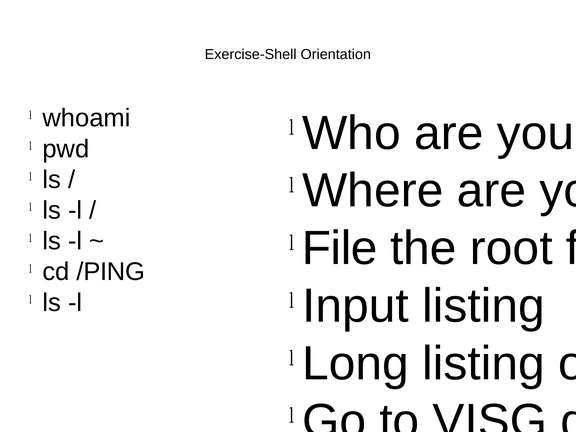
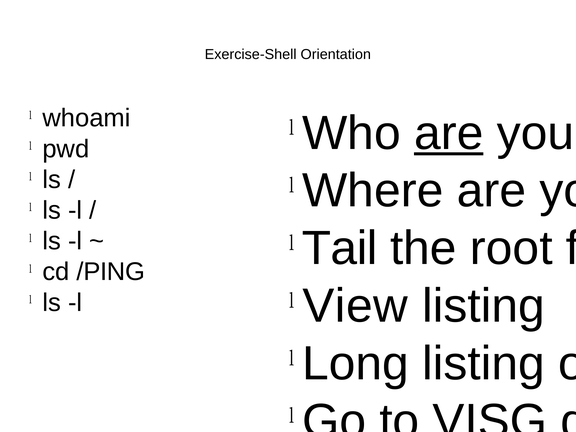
are underline: none -> present (449, 133)
File: File -> Tail (340, 248)
Input: Input -> View (355, 306)
